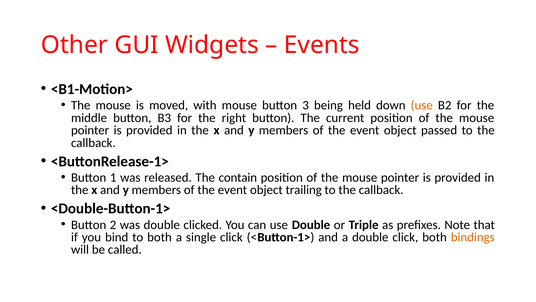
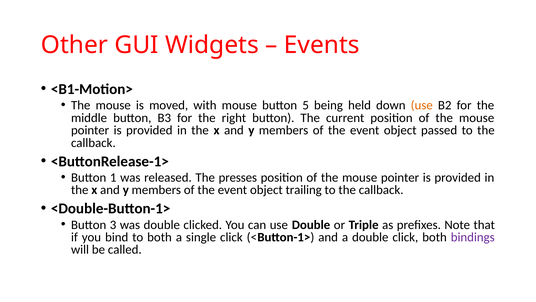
3: 3 -> 5 (306, 105)
contain: contain -> presses (238, 177)
2: 2 -> 3 (113, 224)
bindings colour: orange -> purple (473, 237)
